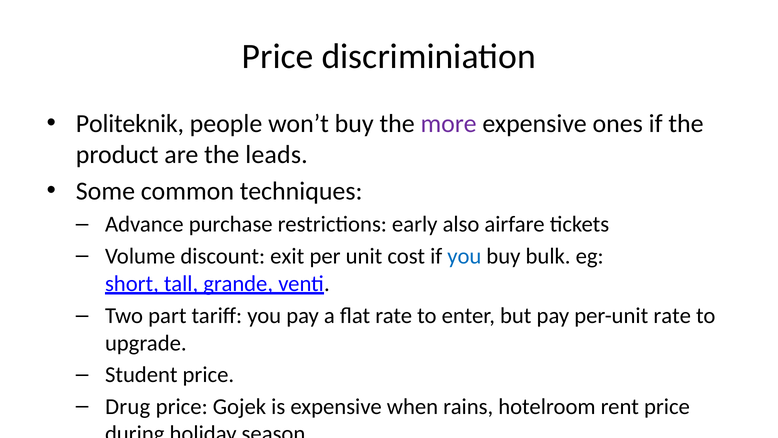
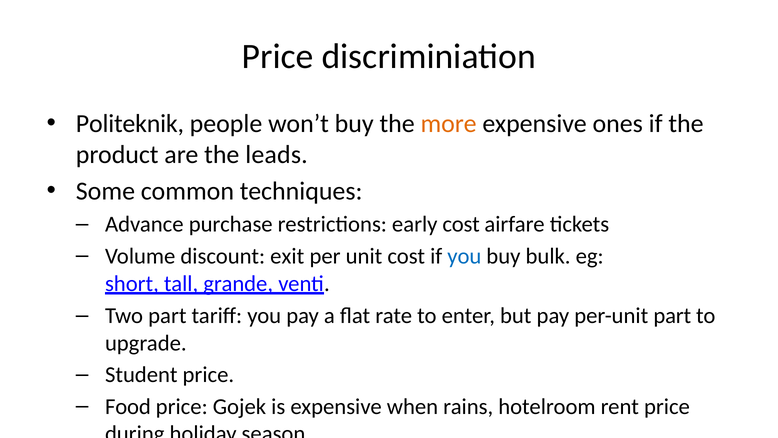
more colour: purple -> orange (449, 123)
early also: also -> cost (461, 224)
per-unit rate: rate -> part (672, 316)
Drug: Drug -> Food (128, 406)
